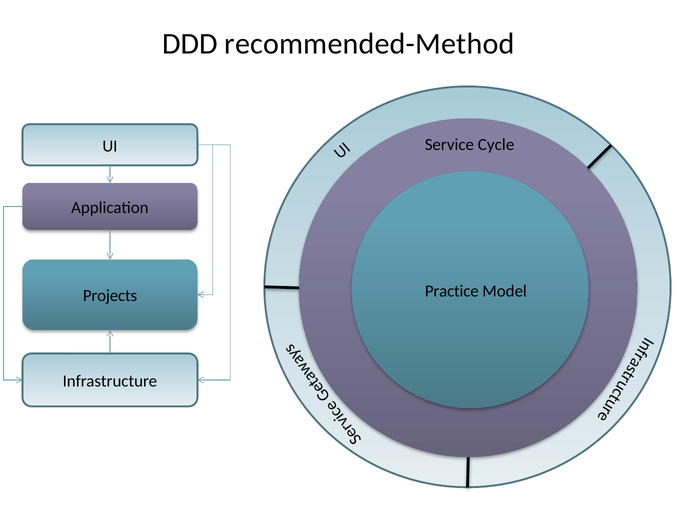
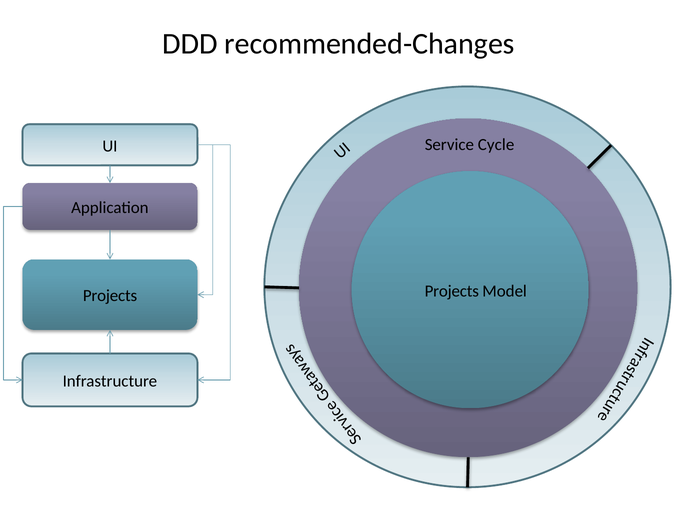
recommended-Method: recommended-Method -> recommended-Changes (370, 44)
Practice: Practice -> Projects (452, 291)
